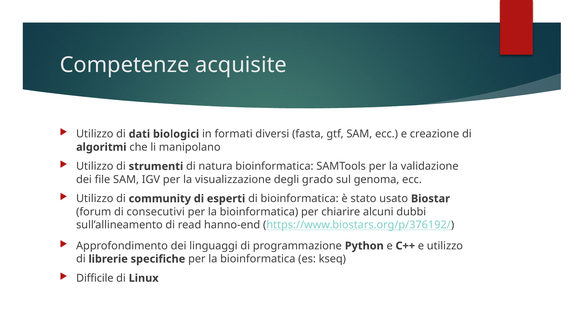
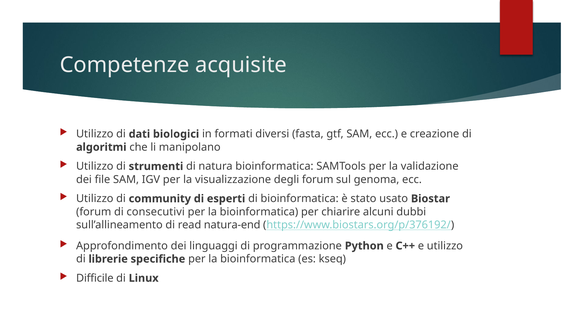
degli grado: grado -> forum (318, 180)
hanno-end: hanno-end -> natura-end (232, 225)
